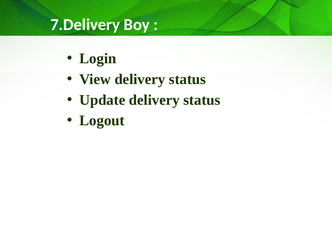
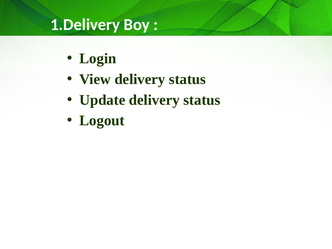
7.Delivery: 7.Delivery -> 1.Delivery (85, 25)
